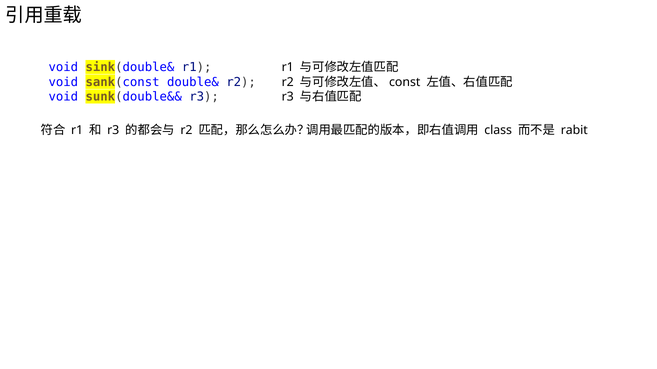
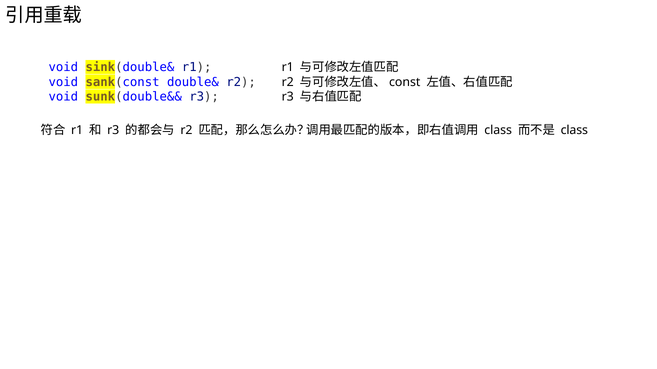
rabit: rabit -> class (574, 130)
